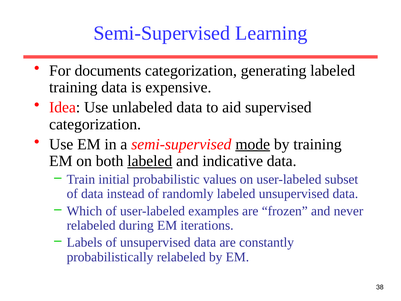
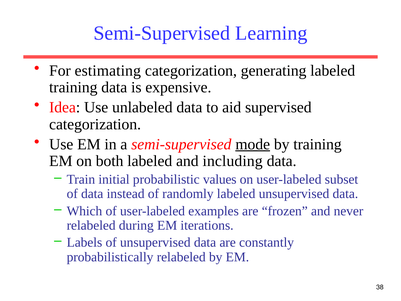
documents: documents -> estimating (108, 70)
labeled underline: present -> none (150, 161)
indicative: indicative -> including (233, 161)
